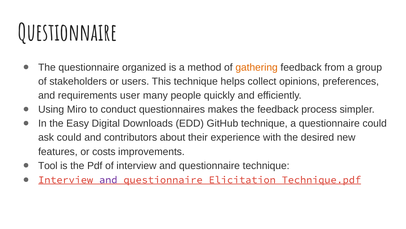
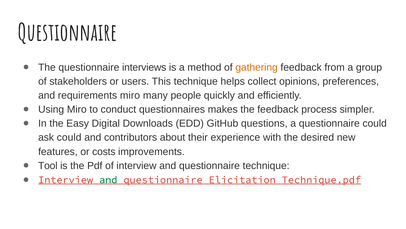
organized: organized -> interviews (144, 67)
requirements user: user -> miro (130, 95)
GitHub technique: technique -> questions (264, 123)
and colour: purple -> green (108, 179)
